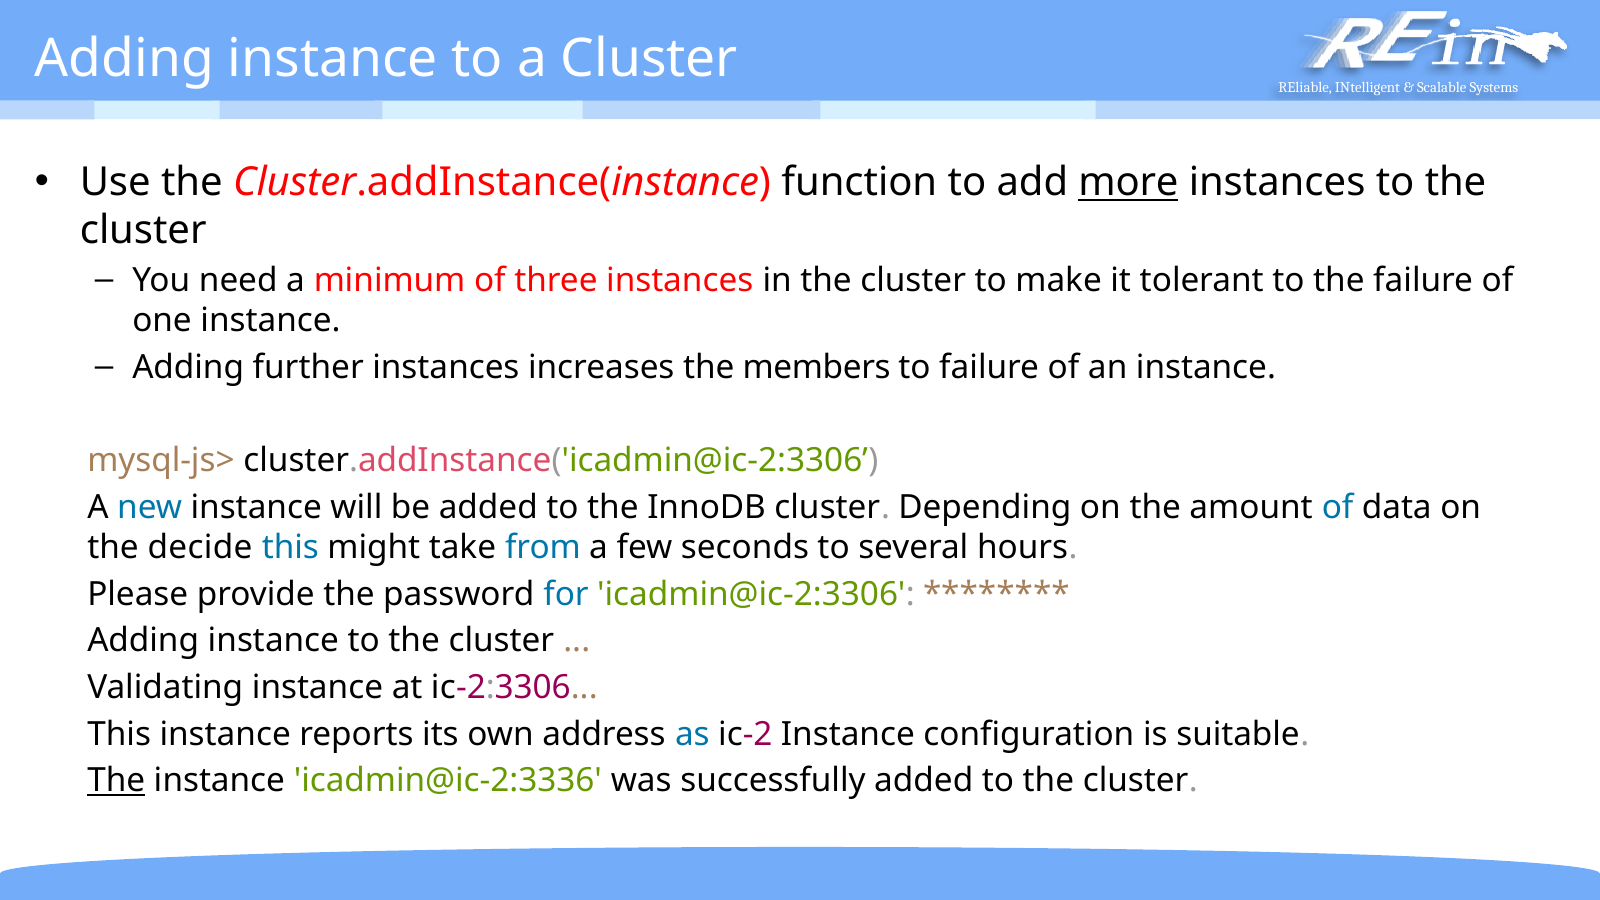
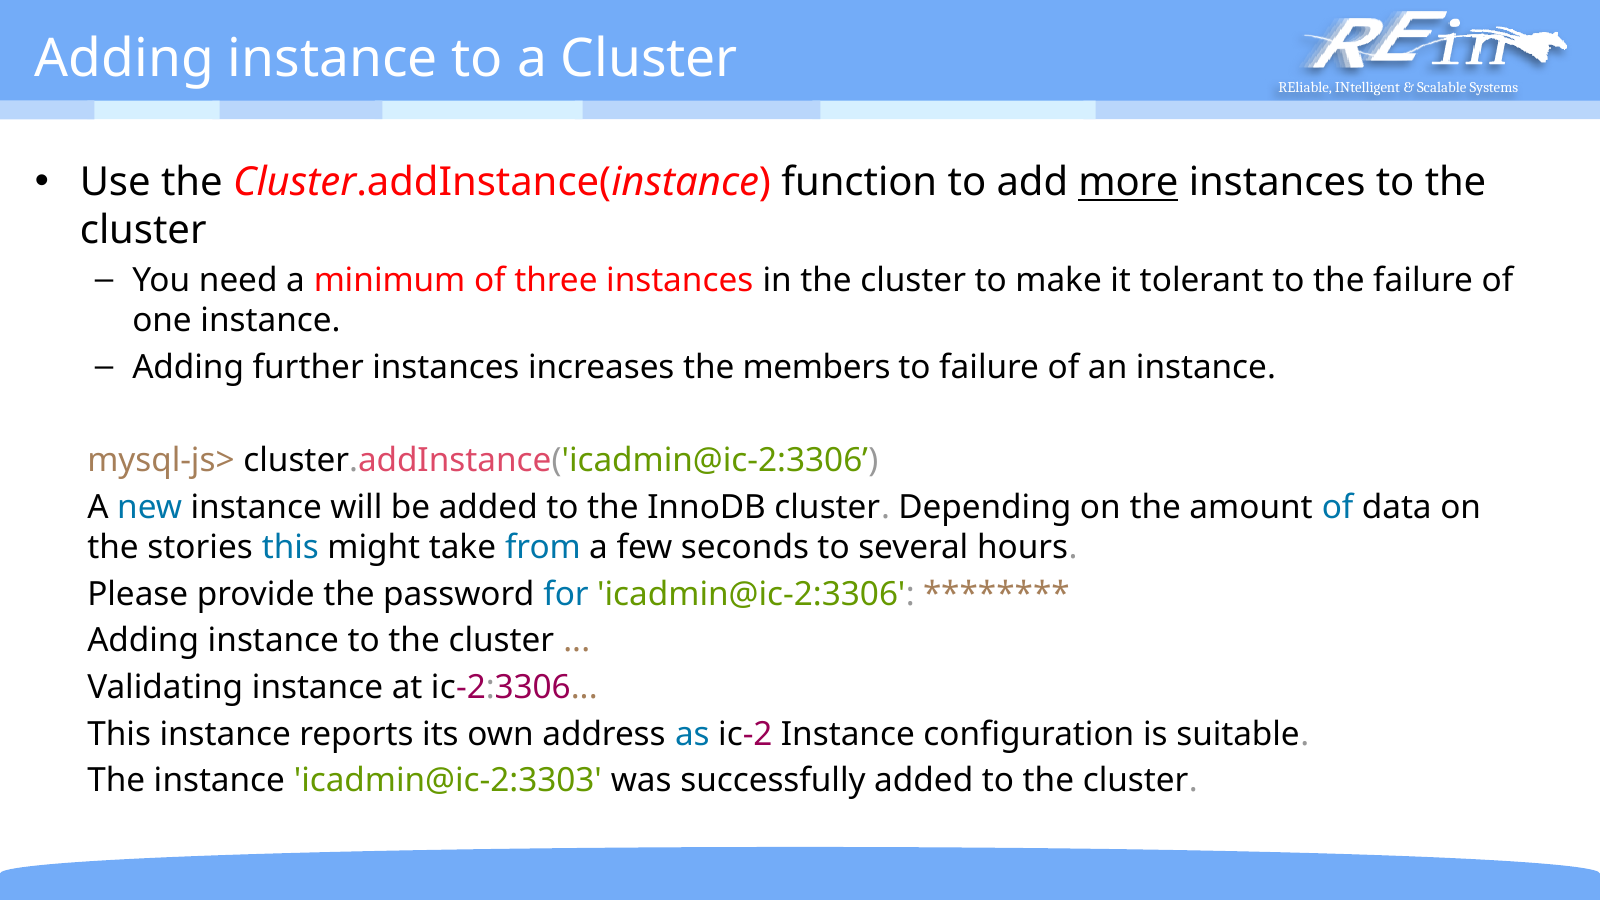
decide: decide -> stories (200, 548)
The underline: present -> none (116, 781)
icadmin@ic-2:3336: icadmin@ic-2:3336 -> icadmin@ic-2:3303 (448, 781)
